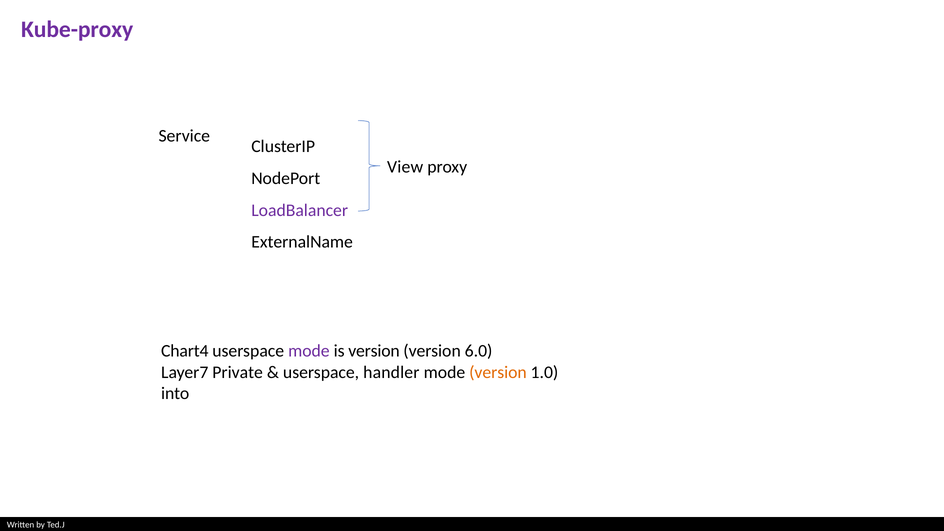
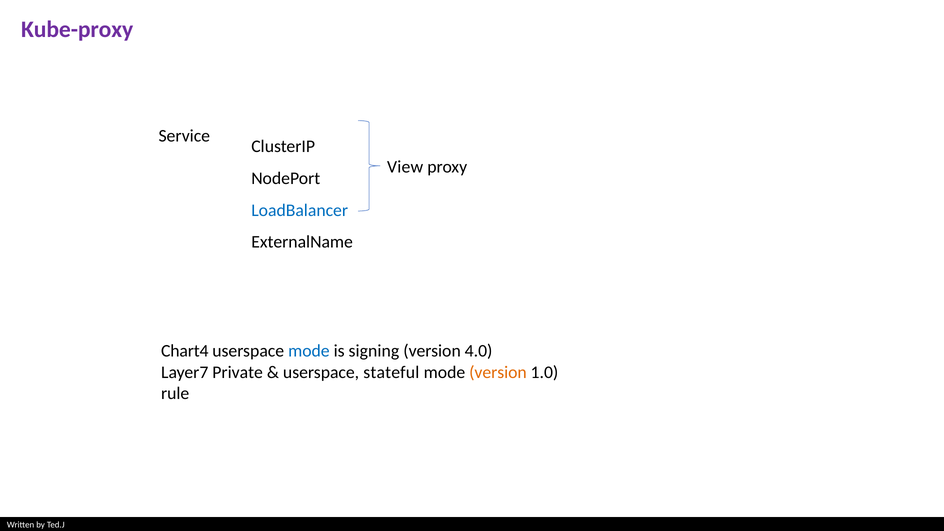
LoadBalancer colour: purple -> blue (300, 210)
mode colour: purple -> blue (309, 351)
is version: version -> signing (374, 351)
6.0: 6.0 -> 4.0 (479, 351)
handler: handler -> stateful (391, 372)
into: into -> rule (175, 393)
